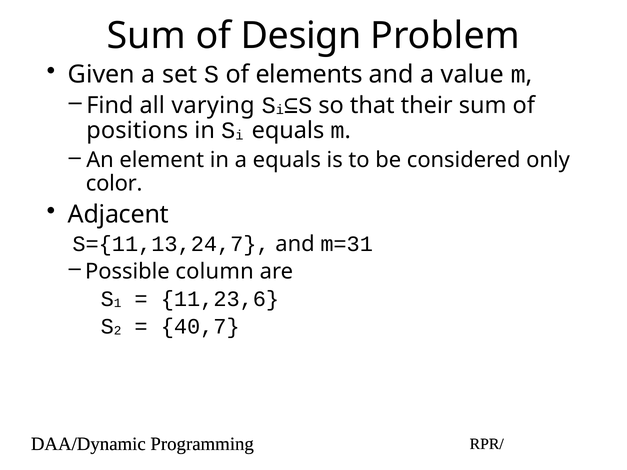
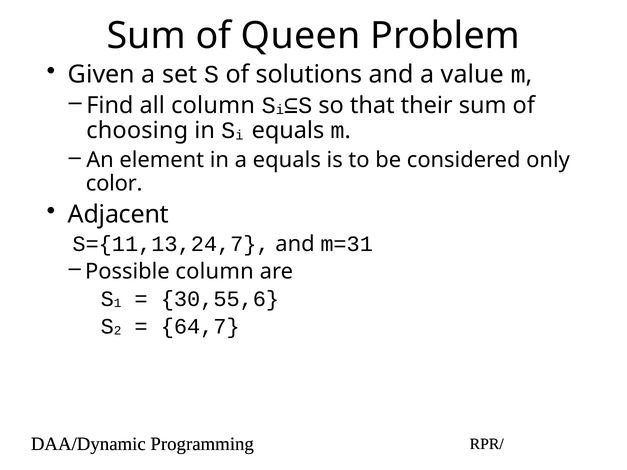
Design: Design -> Queen (301, 36)
elements: elements -> solutions (309, 74)
all varying: varying -> column (213, 105)
positions: positions -> choosing (137, 131)
11,23,6: 11,23,6 -> 30,55,6 (220, 299)
40,7: 40,7 -> 64,7 (200, 327)
